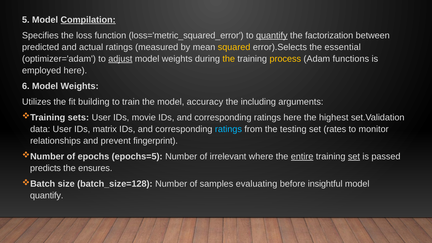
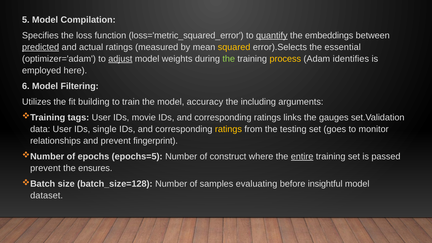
Compilation underline: present -> none (88, 20)
factorization: factorization -> embeddings (329, 35)
predicted underline: none -> present (41, 47)
the colour: yellow -> light green (229, 59)
functions: functions -> identifies (351, 59)
6 Model Weights: Weights -> Filtering (80, 86)
sets: sets -> tags (78, 118)
ratings here: here -> links (292, 118)
highest: highest -> gauges (334, 118)
matrix: matrix -> single (105, 129)
ratings colour: light blue -> yellow (228, 129)
rates: rates -> goes (335, 129)
irrelevant: irrelevant -> construct (228, 157)
set underline: present -> none (354, 157)
predicts: predicts -> prevent (45, 168)
quantify: quantify -> dataset (47, 196)
